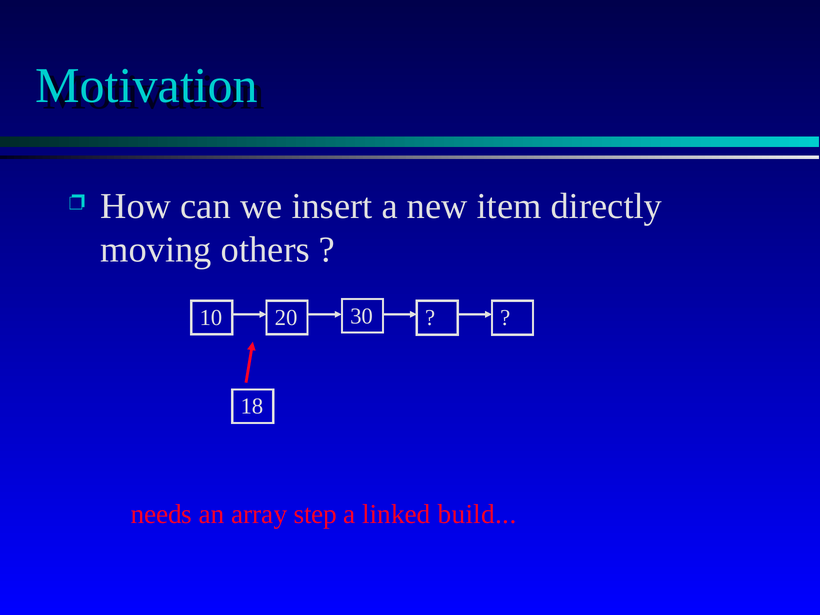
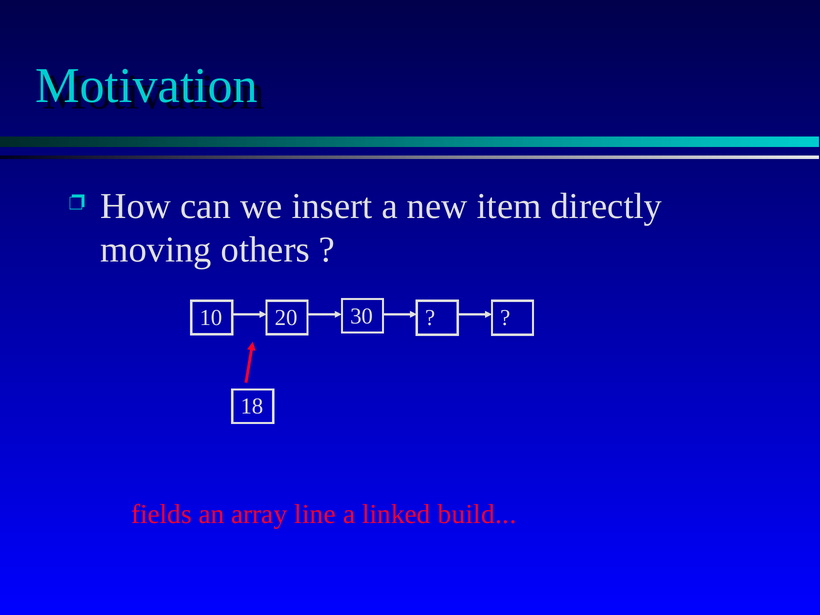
needs: needs -> fields (161, 514)
step: step -> line (315, 514)
